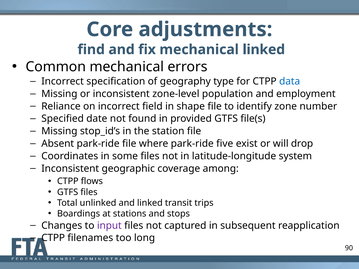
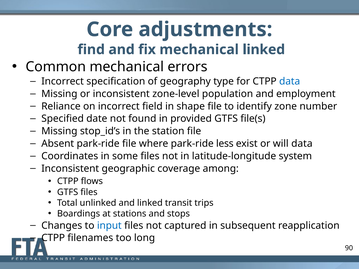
five: five -> less (225, 144)
will drop: drop -> data (302, 144)
input colour: purple -> blue (109, 226)
